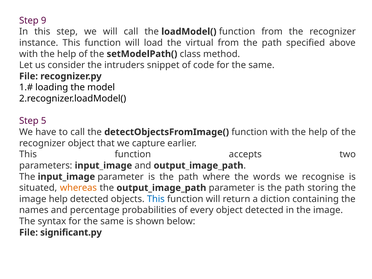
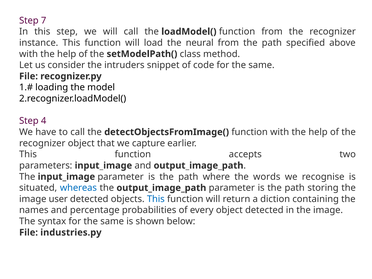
9: 9 -> 7 (44, 20)
virtual: virtual -> neural (200, 43)
5: 5 -> 4 (44, 121)
whereas colour: orange -> blue (78, 188)
image help: help -> user (58, 199)
significant.py: significant.py -> industries.py (71, 232)
